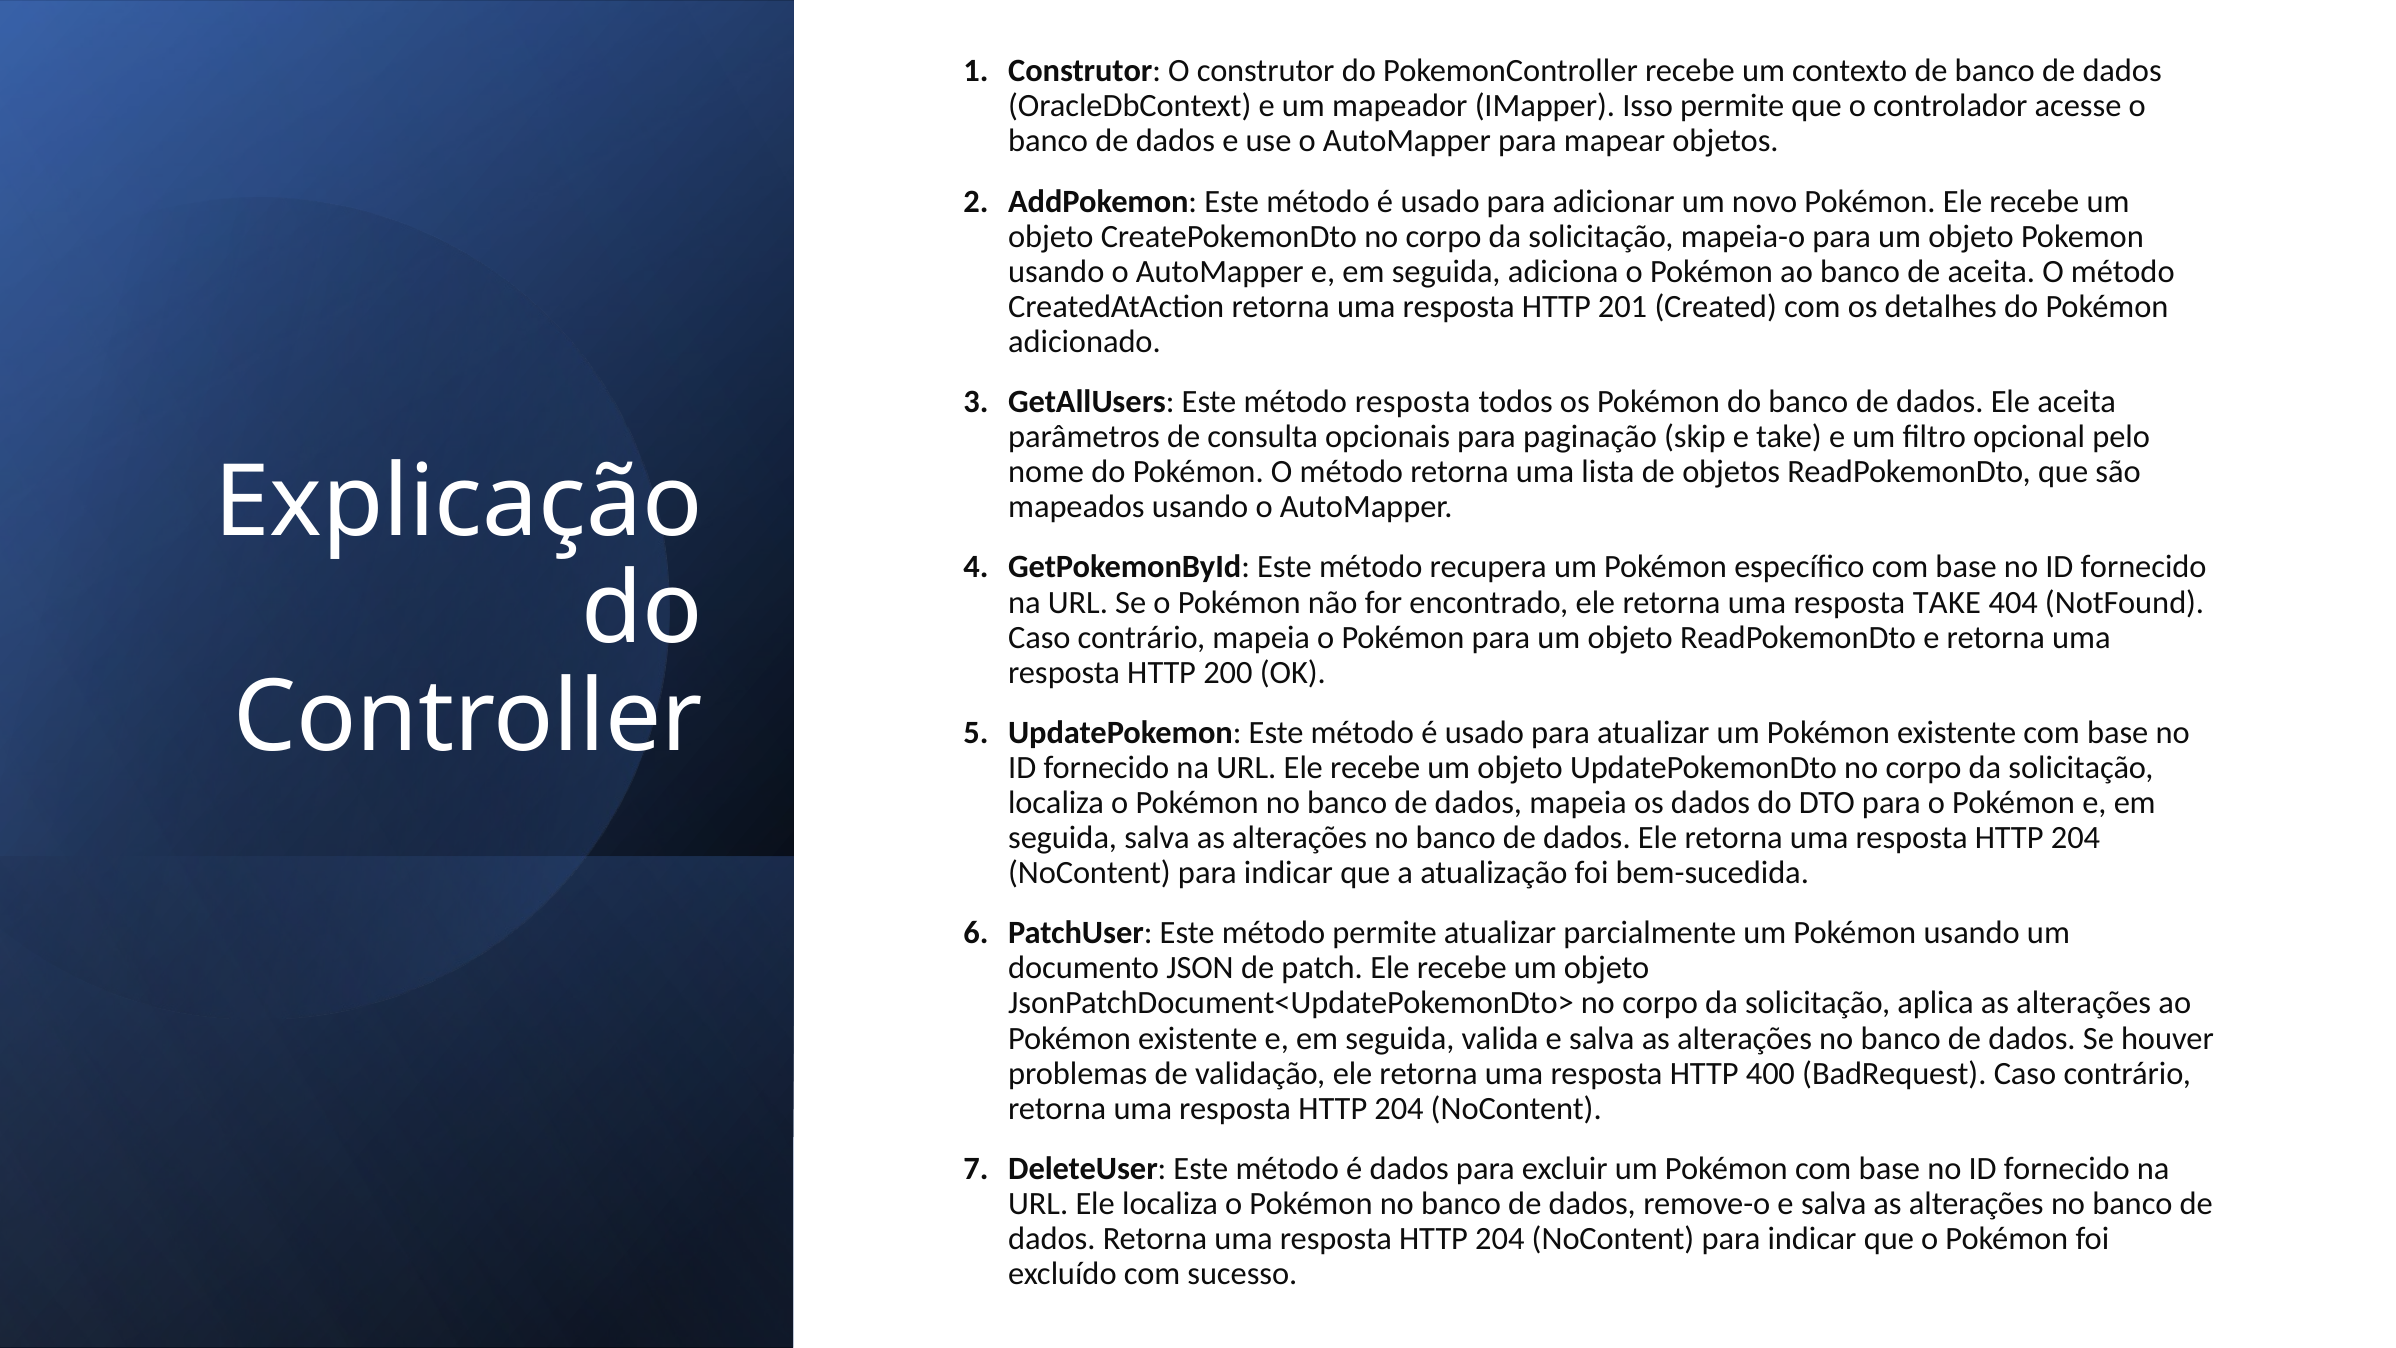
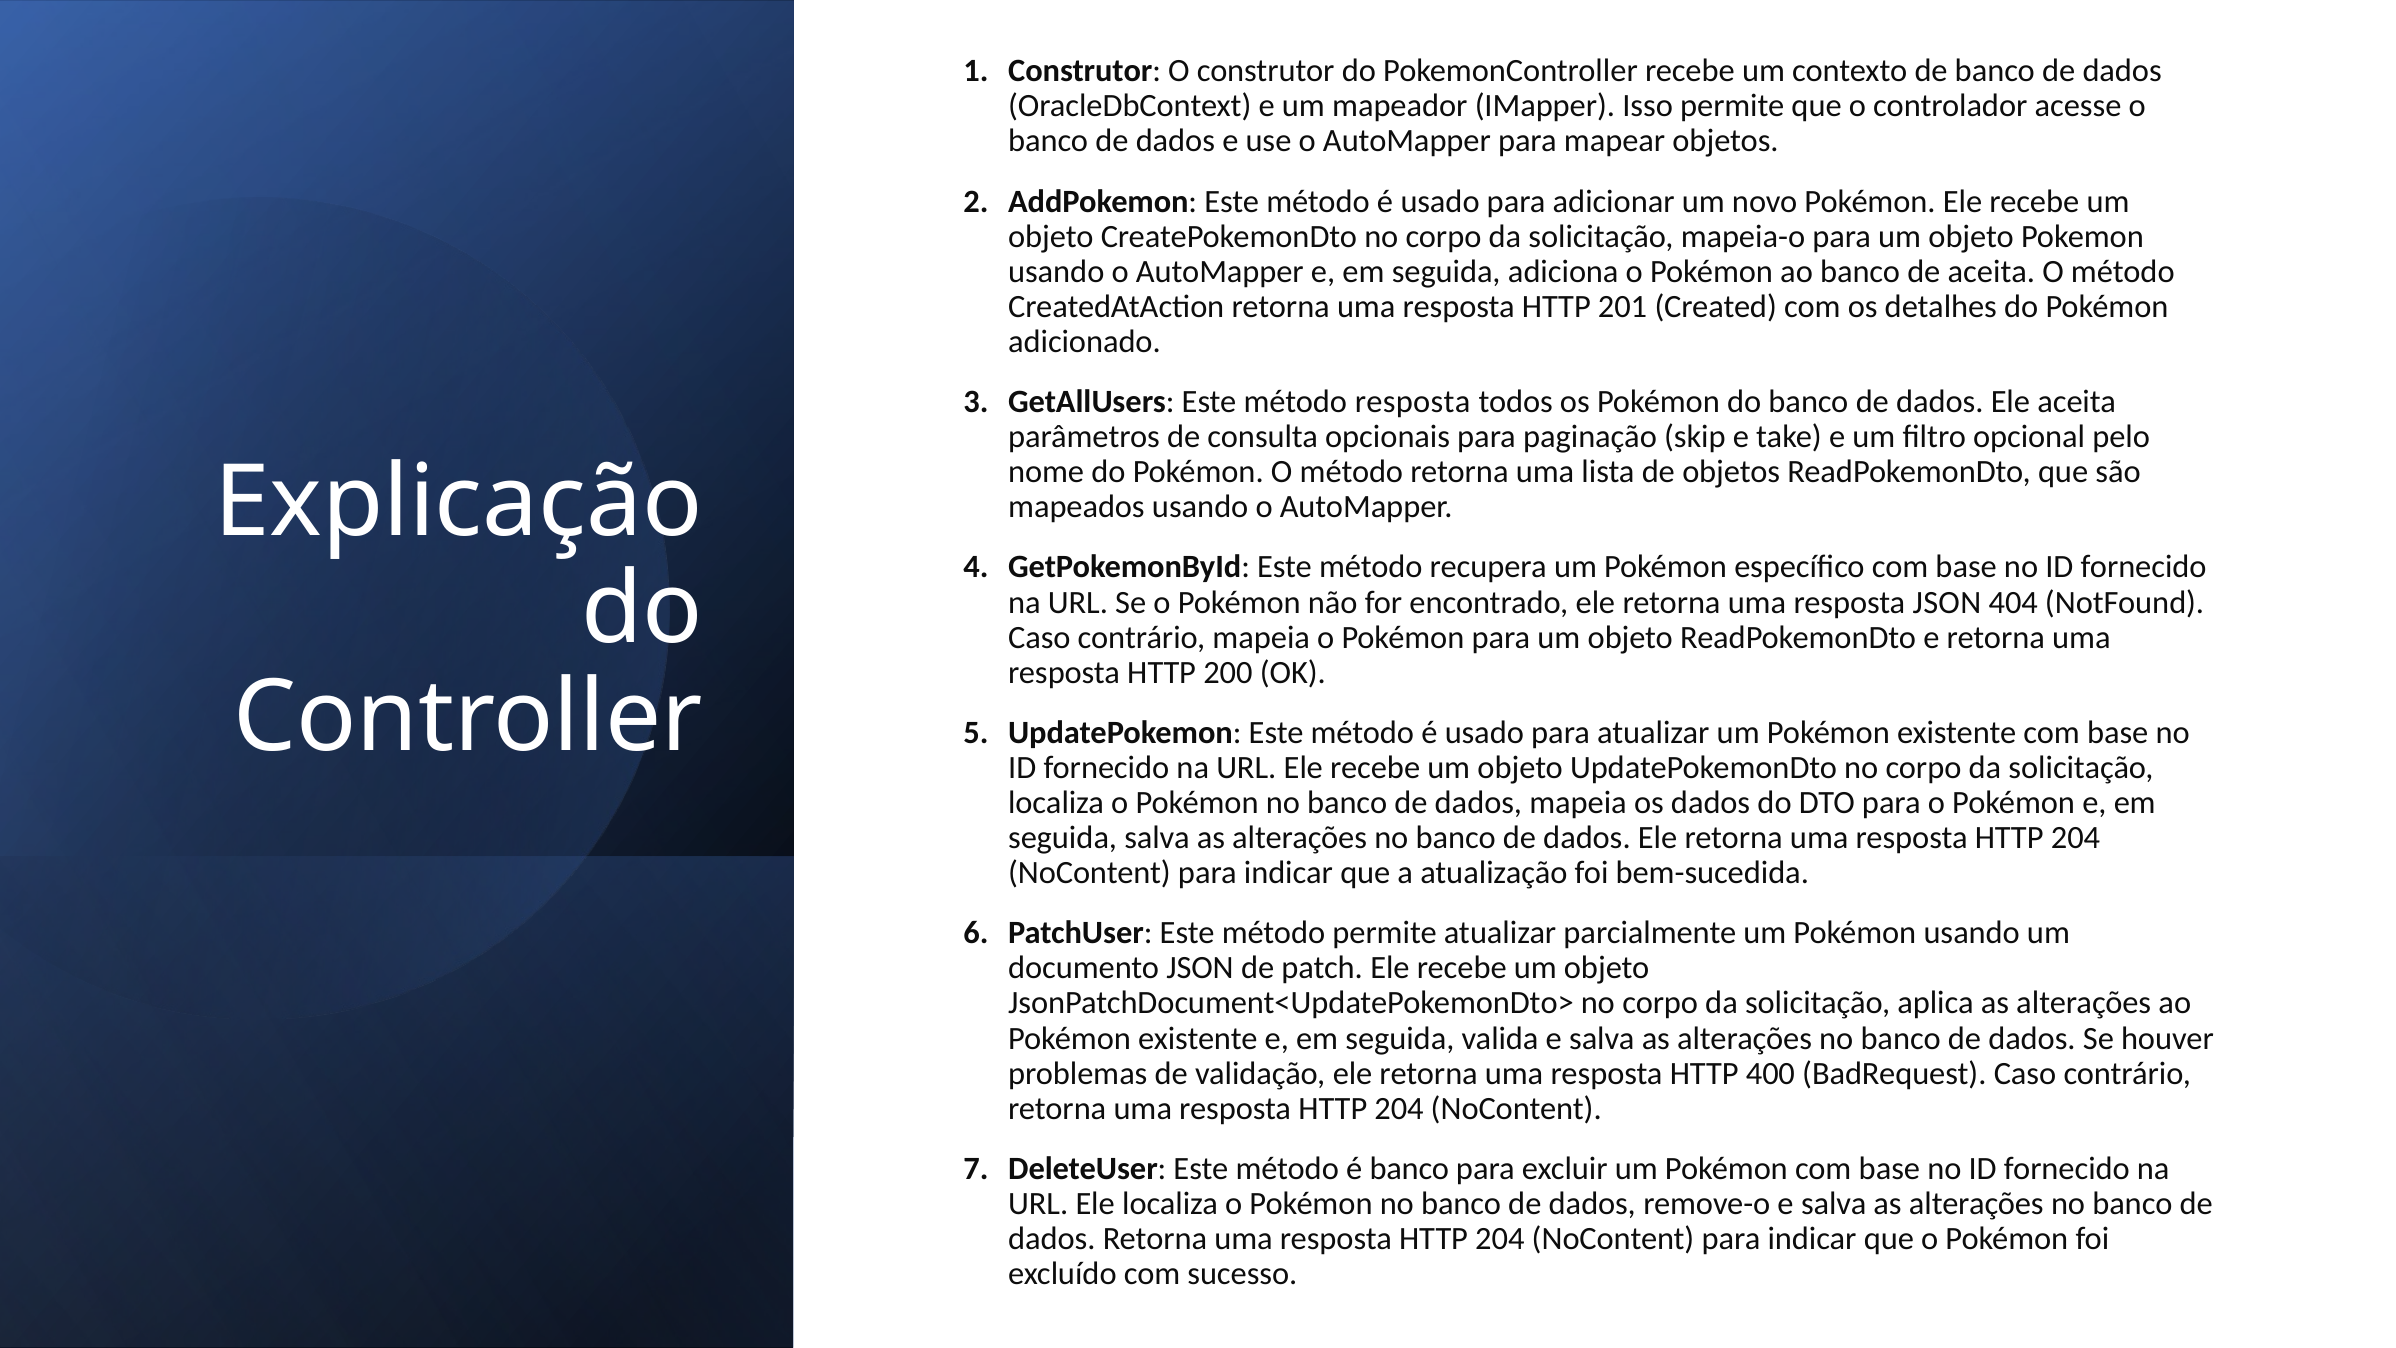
resposta TAKE: TAKE -> JSON (1947, 602)
é dados: dados -> banco (1409, 1168)
